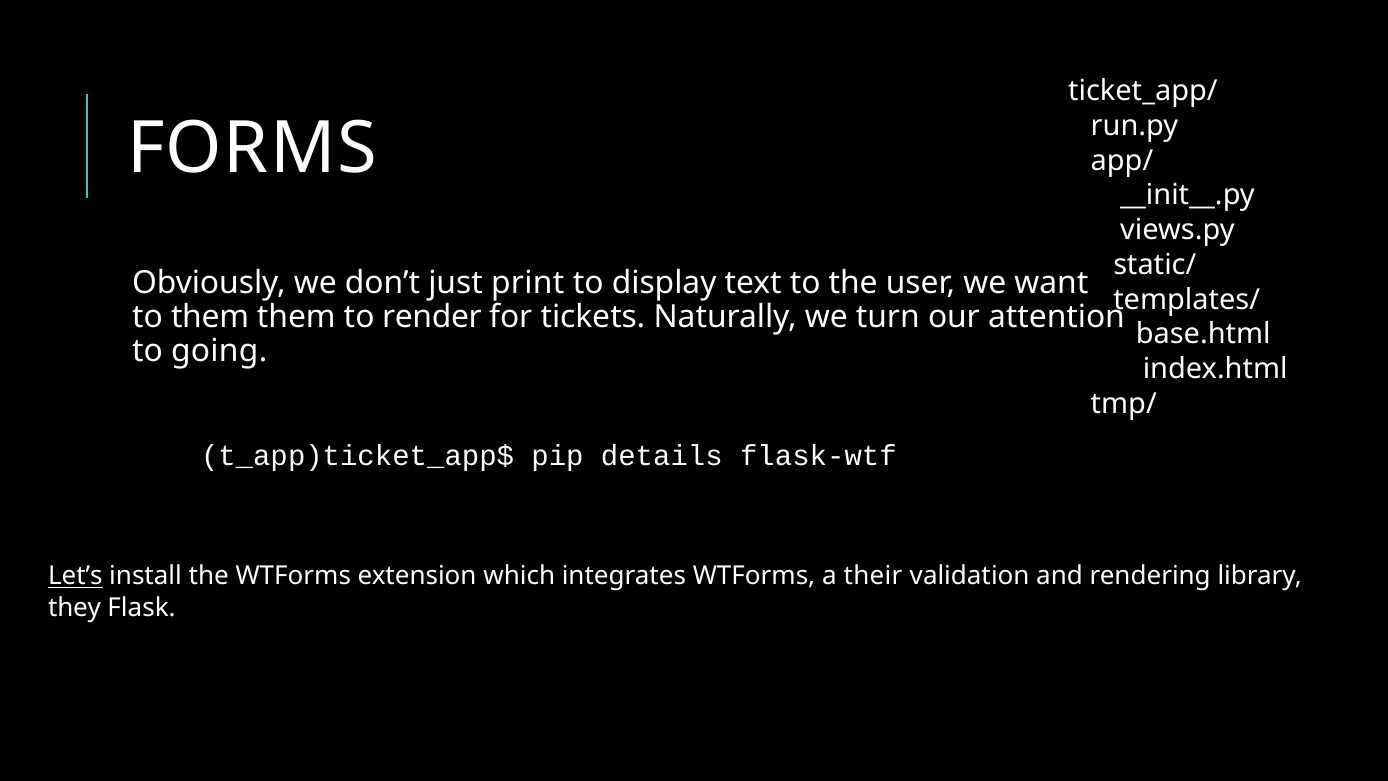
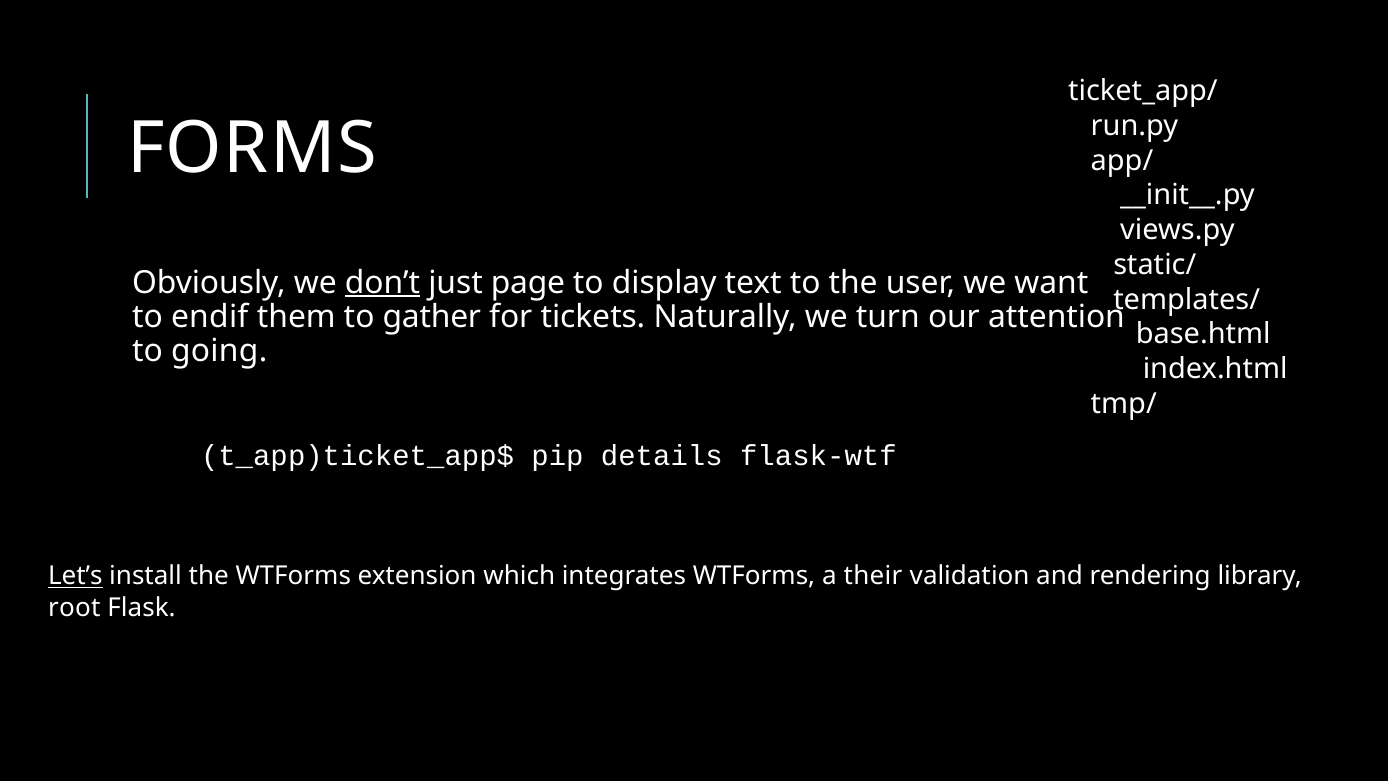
don’t underline: none -> present (383, 282)
print: print -> page (528, 282)
to them: them -> endif (210, 317)
render: render -> gather (432, 317)
they: they -> root (74, 607)
